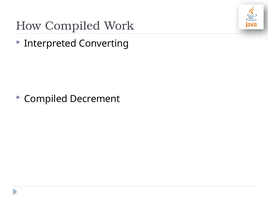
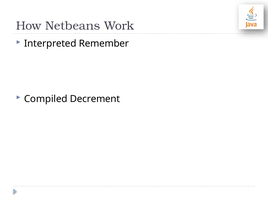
How Compiled: Compiled -> Netbeans (73, 26)
Converting: Converting -> Remember (104, 44)
